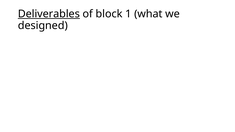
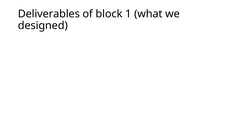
Deliverables underline: present -> none (49, 14)
